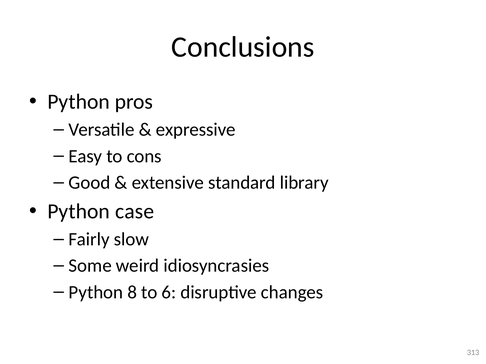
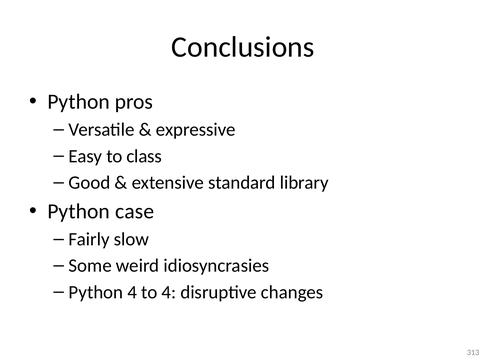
cons: cons -> class (144, 156)
Python 8: 8 -> 4 (132, 293)
to 6: 6 -> 4 (169, 293)
